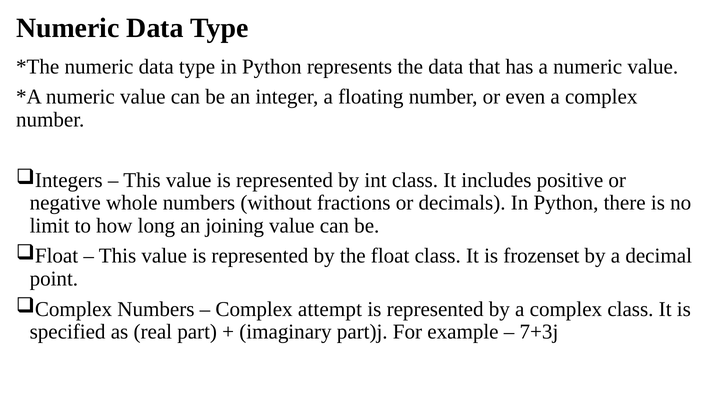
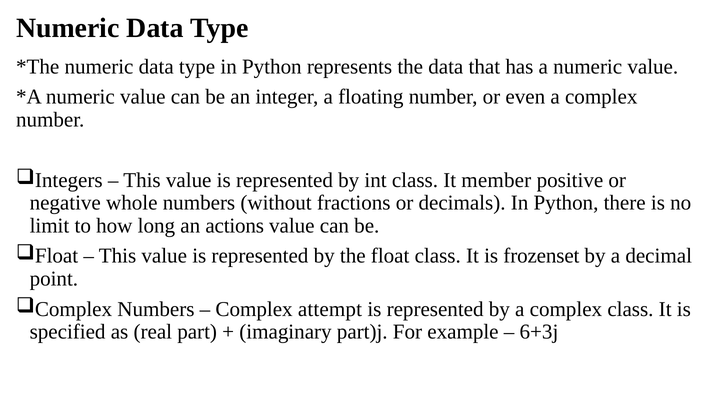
includes: includes -> member (496, 180)
joining: joining -> actions (235, 226)
7+3j: 7+3j -> 6+3j (539, 332)
